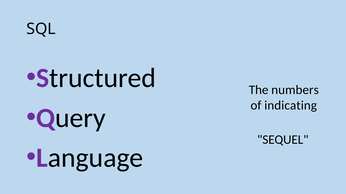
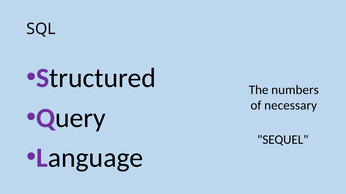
indicating: indicating -> necessary (291, 106)
